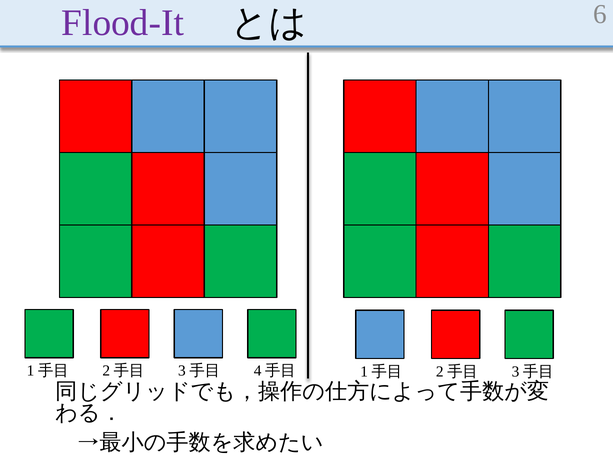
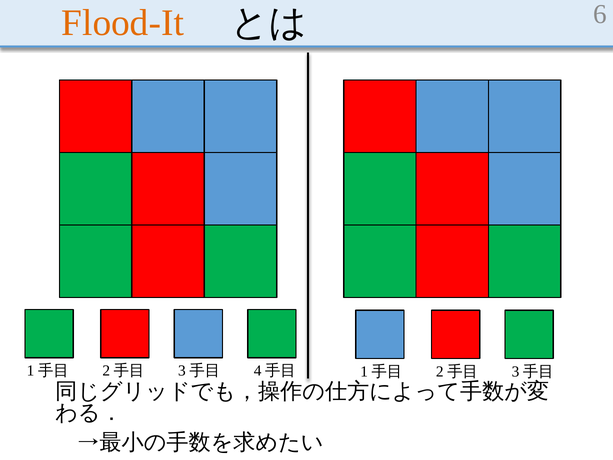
Flood-It colour: purple -> orange (123, 23)
